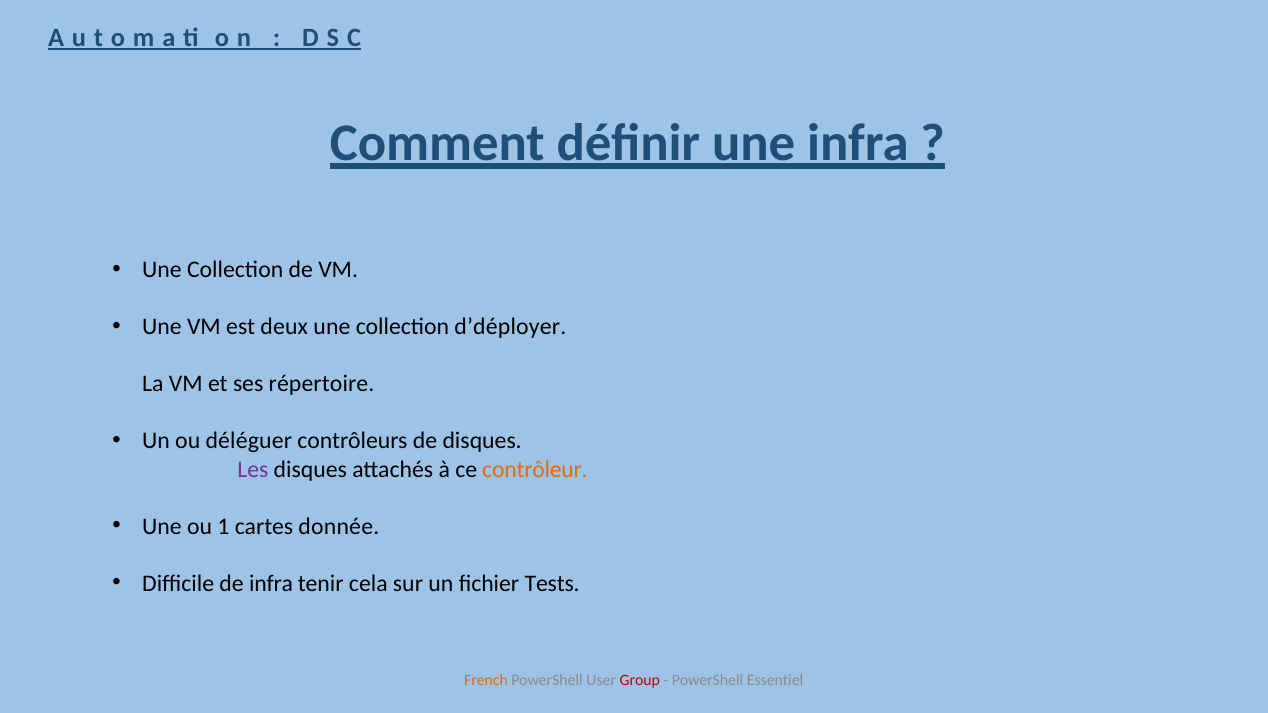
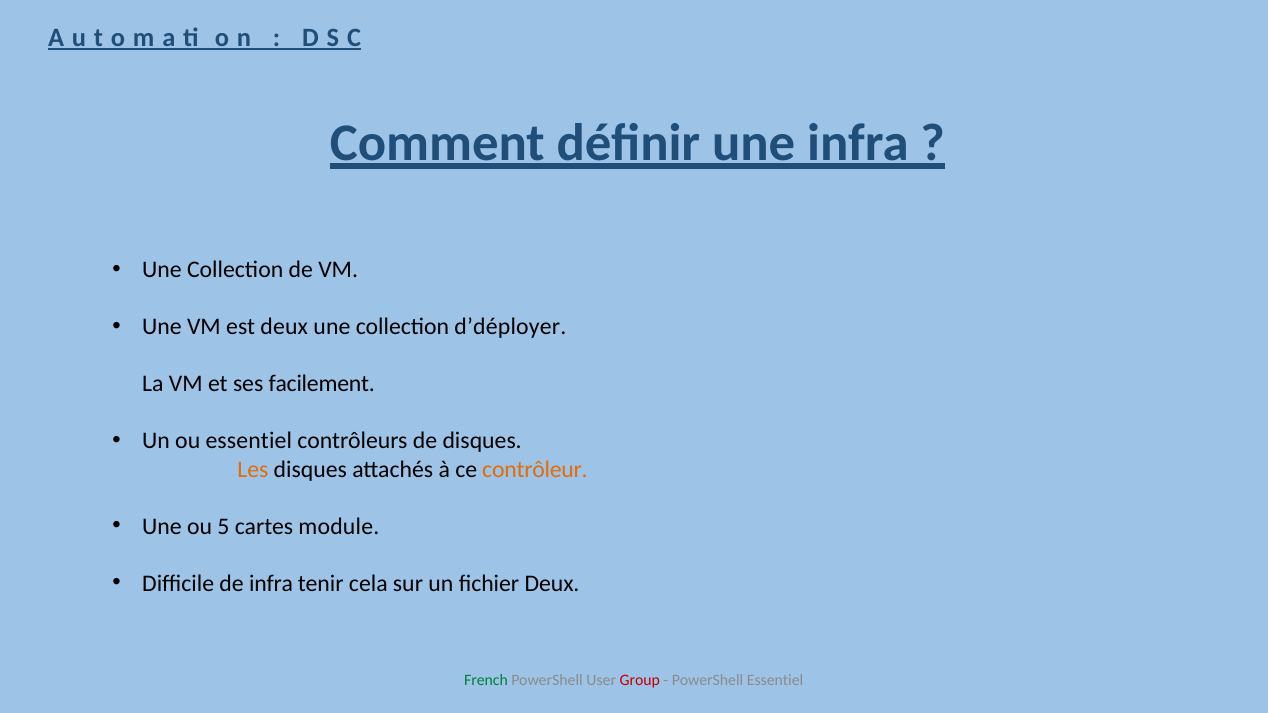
répertoire: répertoire -> facilement (322, 384)
ou déléguer: déléguer -> essentiel (249, 441)
Les colour: purple -> orange (253, 469)
1: 1 -> 5 (223, 527)
donnée: donnée -> module (339, 527)
fichier Tests: Tests -> Deux (552, 584)
French colour: orange -> green (486, 681)
